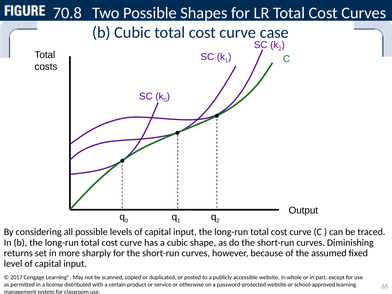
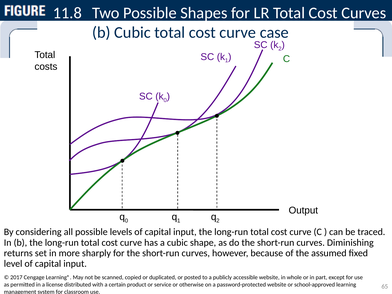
70.8: 70.8 -> 11.8 (67, 13)
